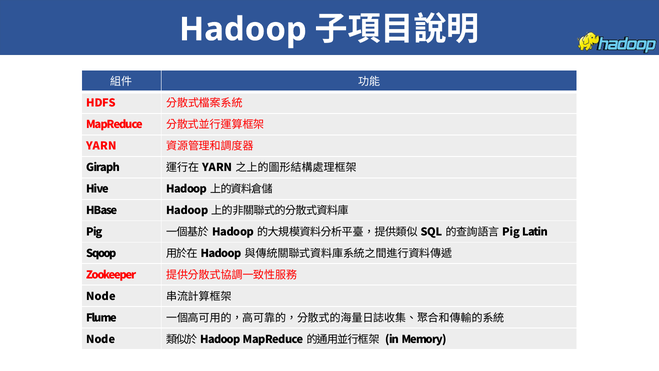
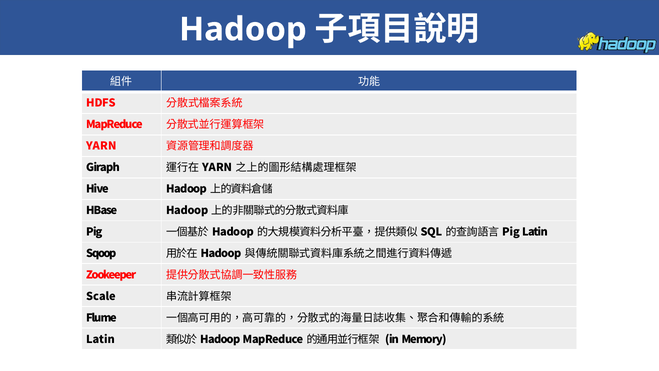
Node: Node -> Scale (101, 296)
Node: Node -> Latin (101, 339)
